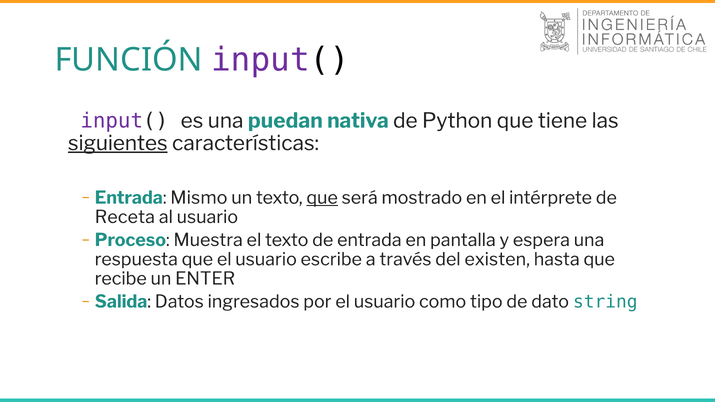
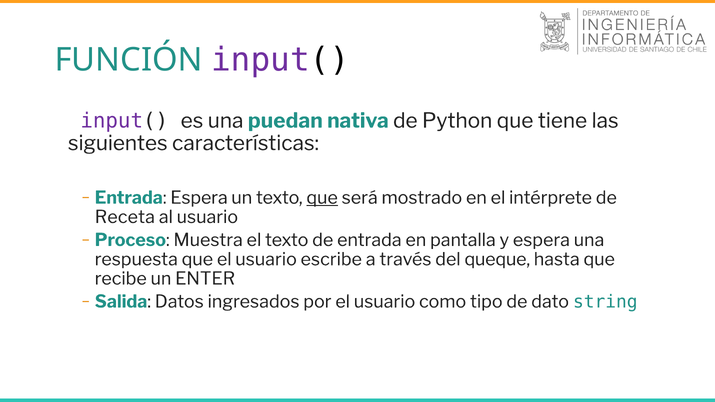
siguientes underline: present -> none (118, 143)
Entrada Mismo: Mismo -> Espera (199, 198)
existen: existen -> queque (497, 259)
